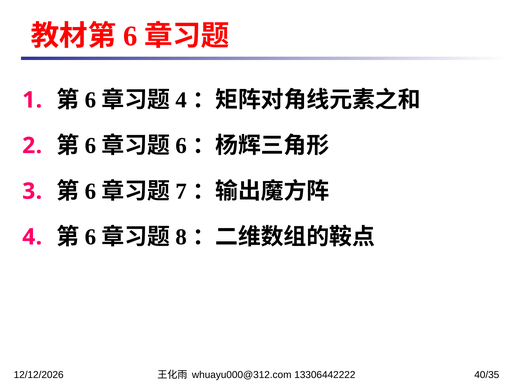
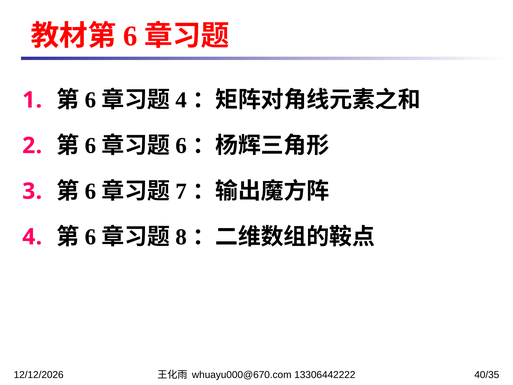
whuayu000@312.com: whuayu000@312.com -> whuayu000@670.com (242, 375)
